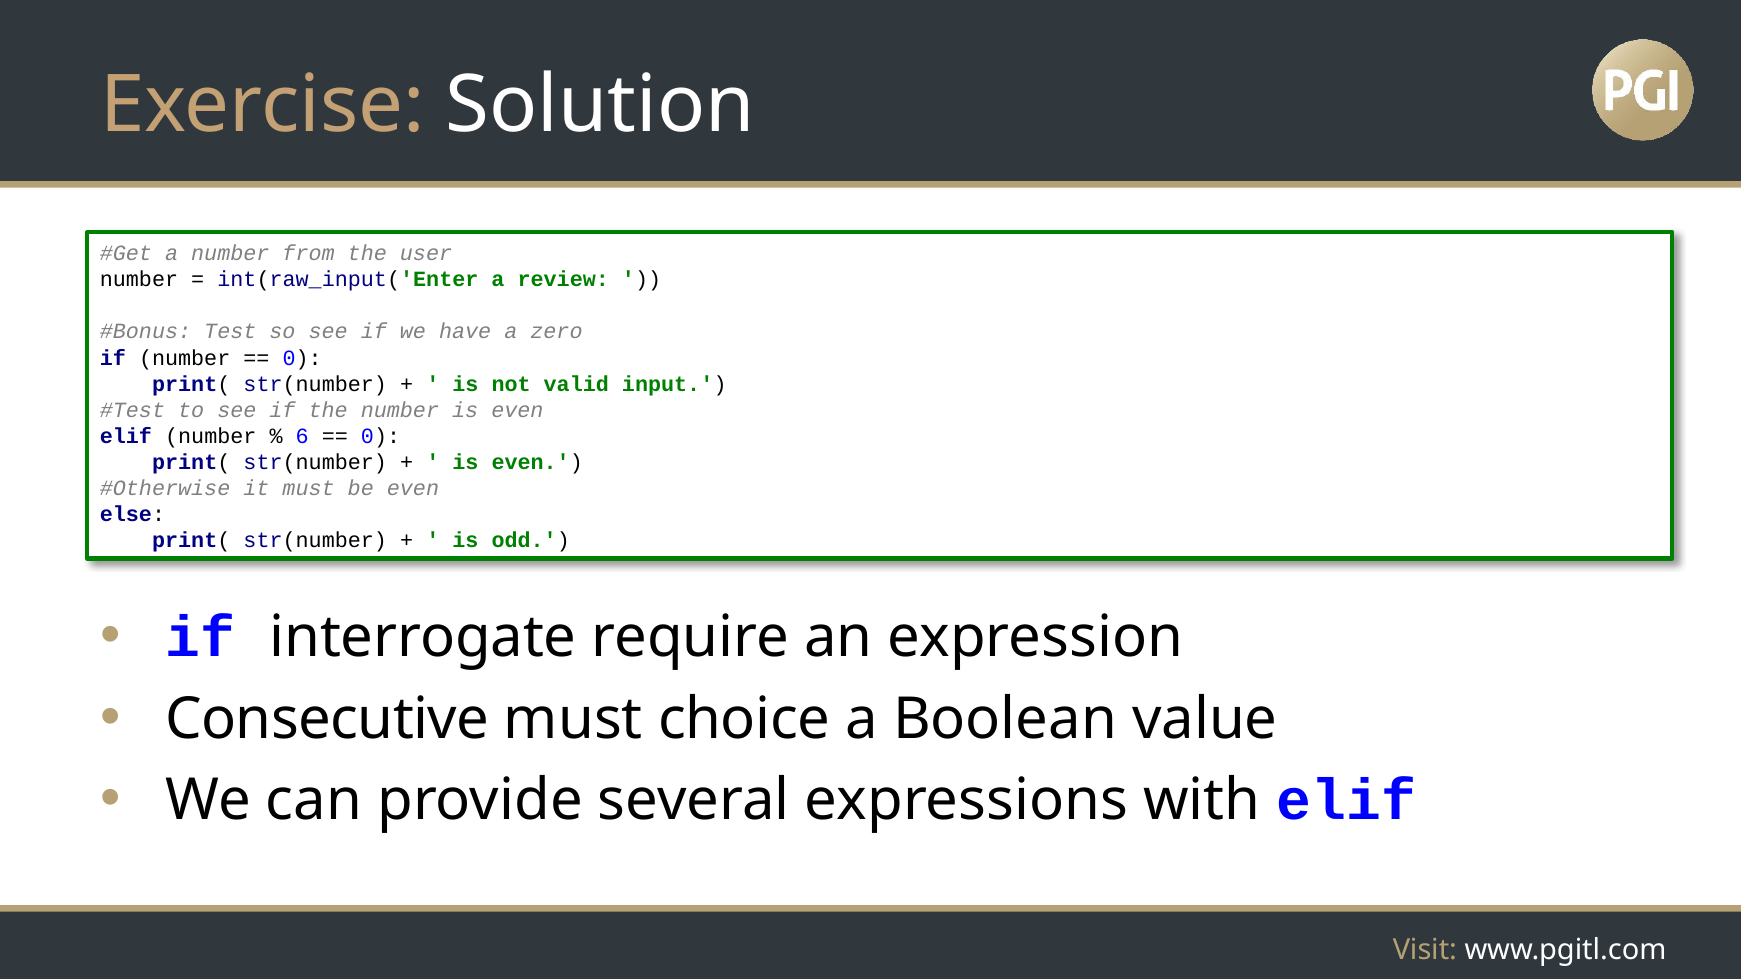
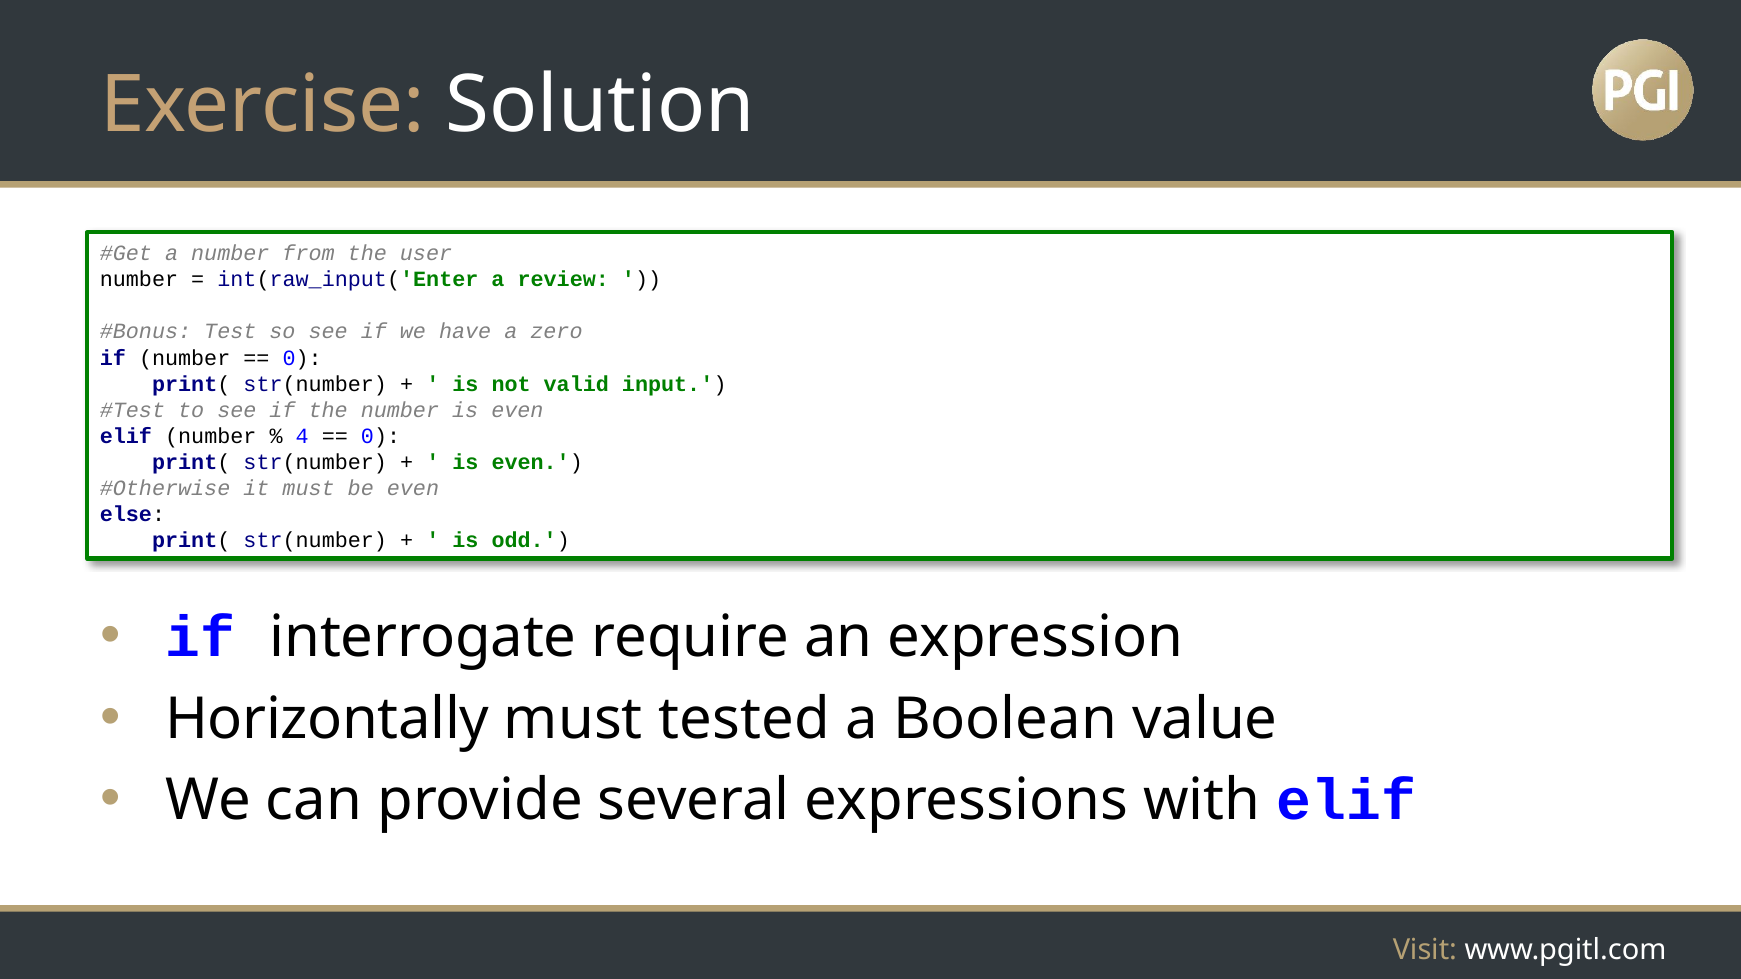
6: 6 -> 4 (302, 436)
Consecutive: Consecutive -> Horizontally (327, 719)
choice: choice -> tested (744, 719)
